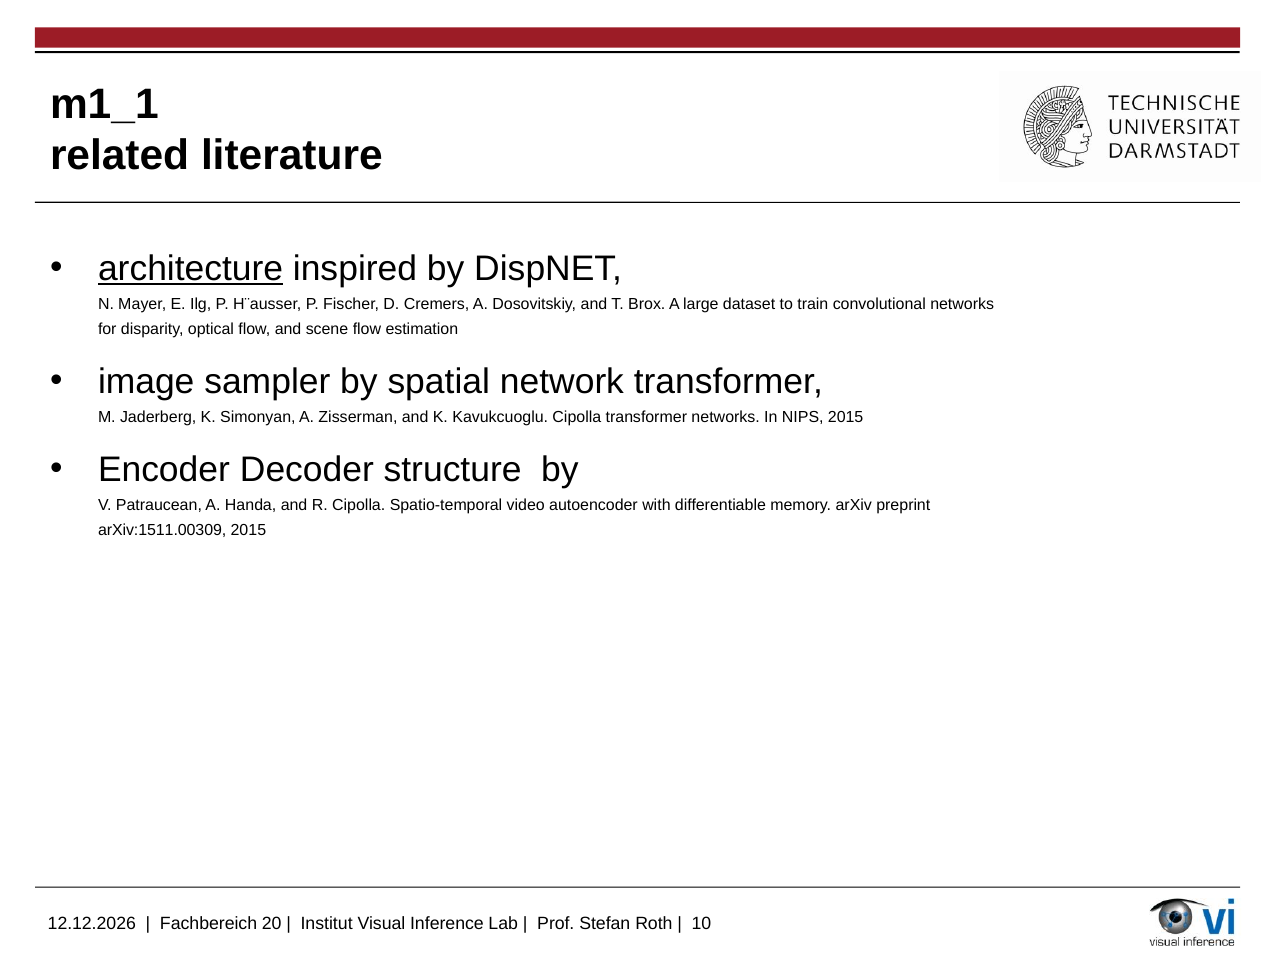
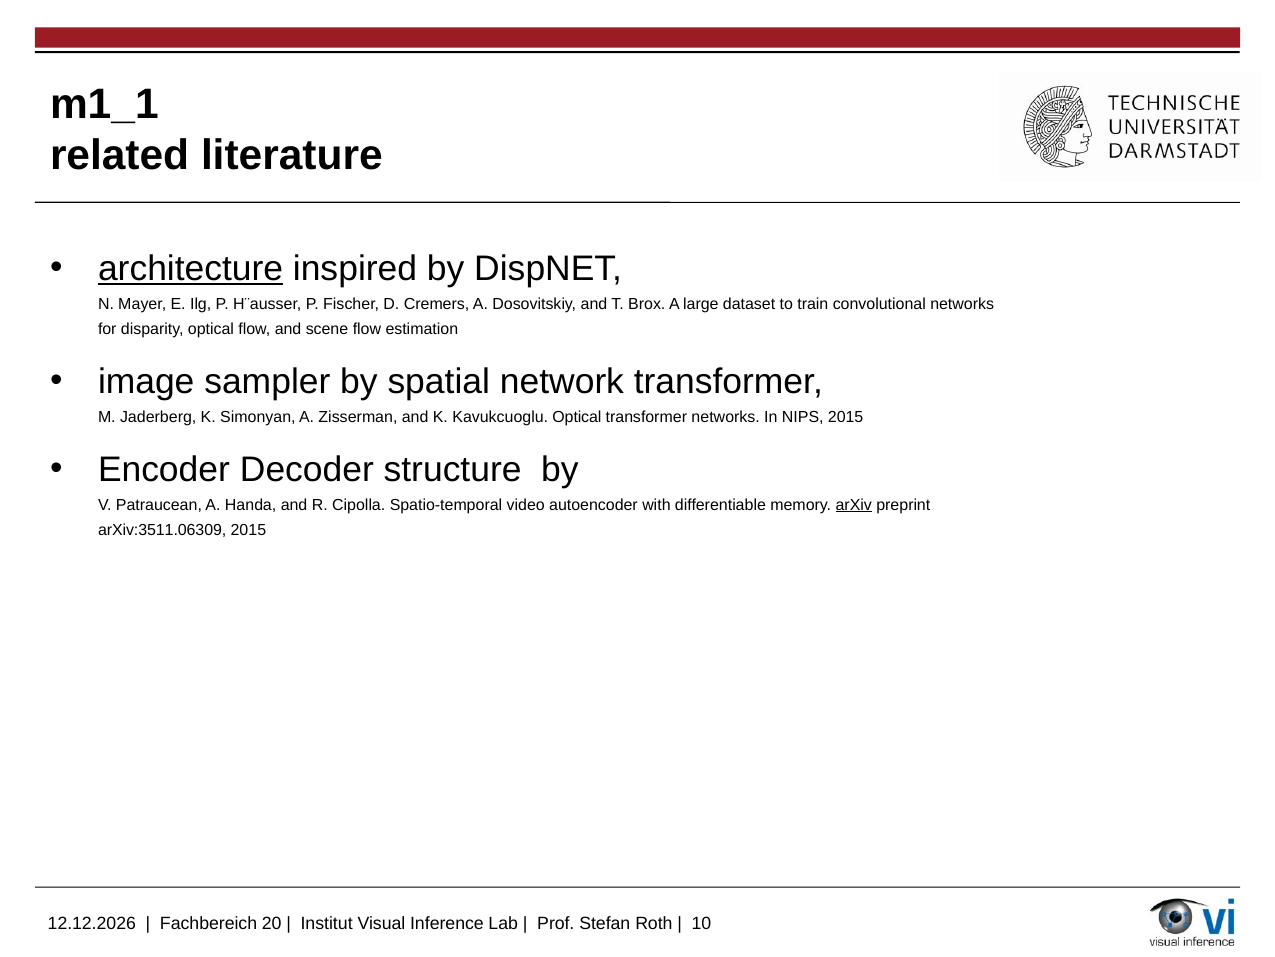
Kavukcuoglu Cipolla: Cipolla -> Optical (577, 417)
arXiv underline: none -> present (854, 504)
arXiv:1511.00309: arXiv:1511.00309 -> arXiv:3511.06309 (162, 529)
